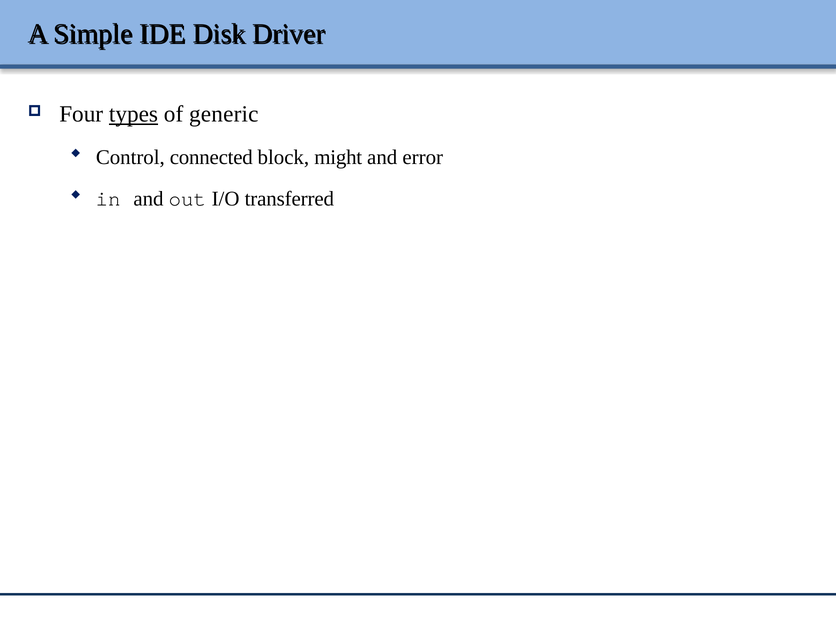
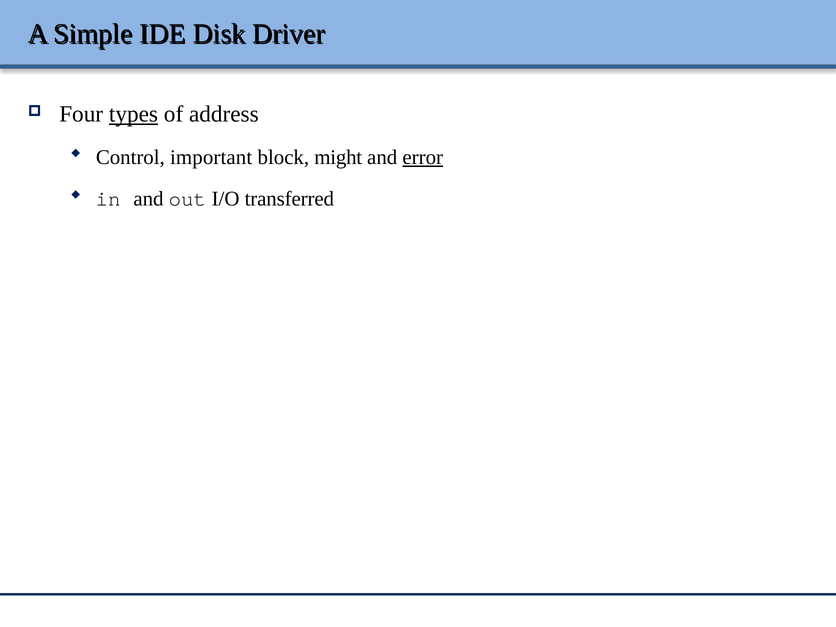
generic: generic -> address (224, 114)
connected: connected -> important (211, 157)
error underline: none -> present (423, 157)
